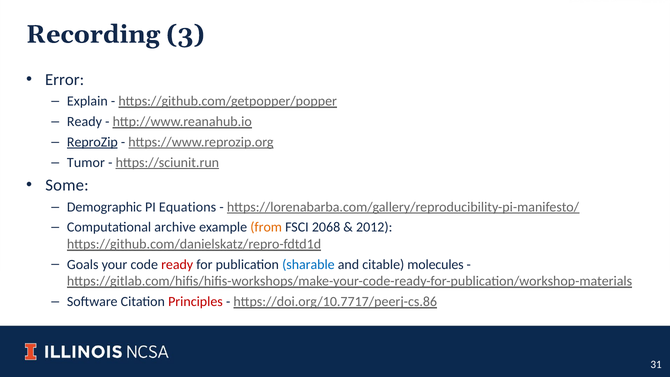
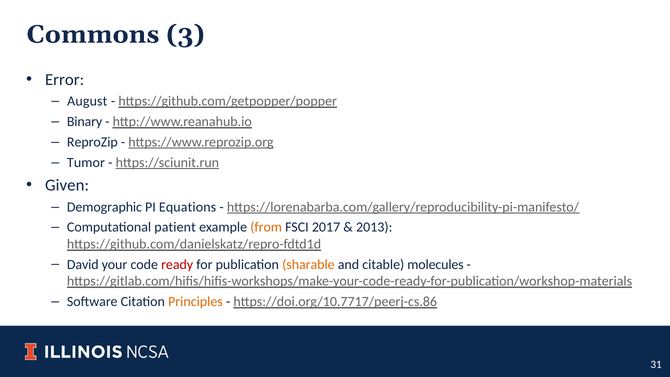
Recording: Recording -> Commons (93, 34)
Explain: Explain -> August (87, 101)
Ready: Ready -> Binary (85, 122)
ReproZip underline: present -> none (92, 142)
Some: Some -> Given (67, 185)
archive: archive -> patient (175, 227)
2068: 2068 -> 2017 (326, 227)
2012: 2012 -> 2013 (374, 227)
Goals: Goals -> David (83, 265)
sharable colour: blue -> orange (308, 265)
Principles colour: red -> orange (195, 302)
